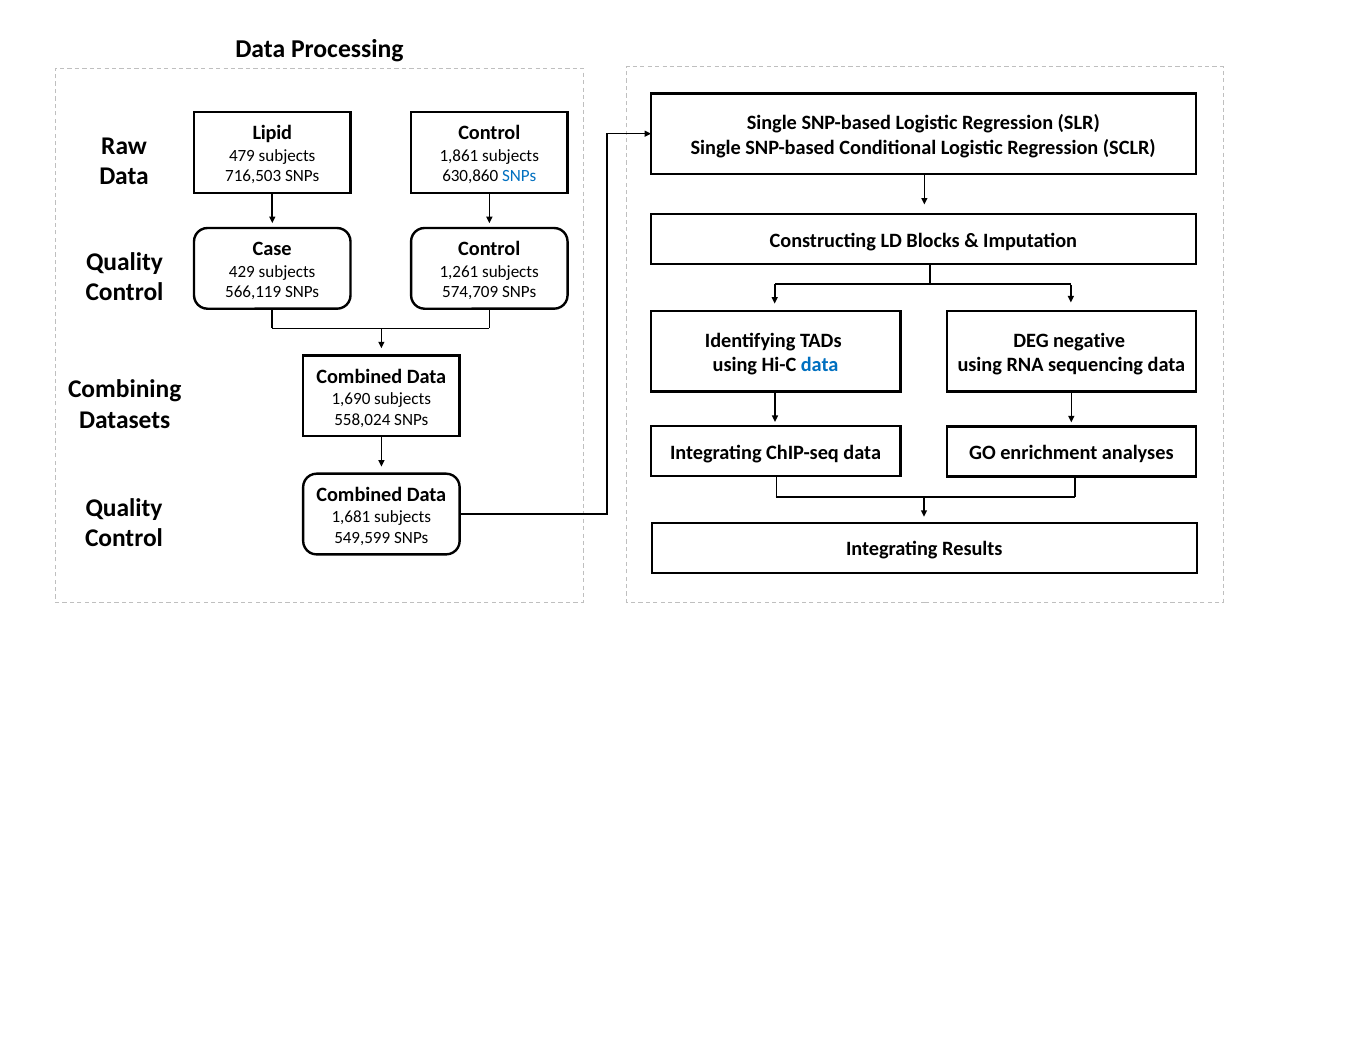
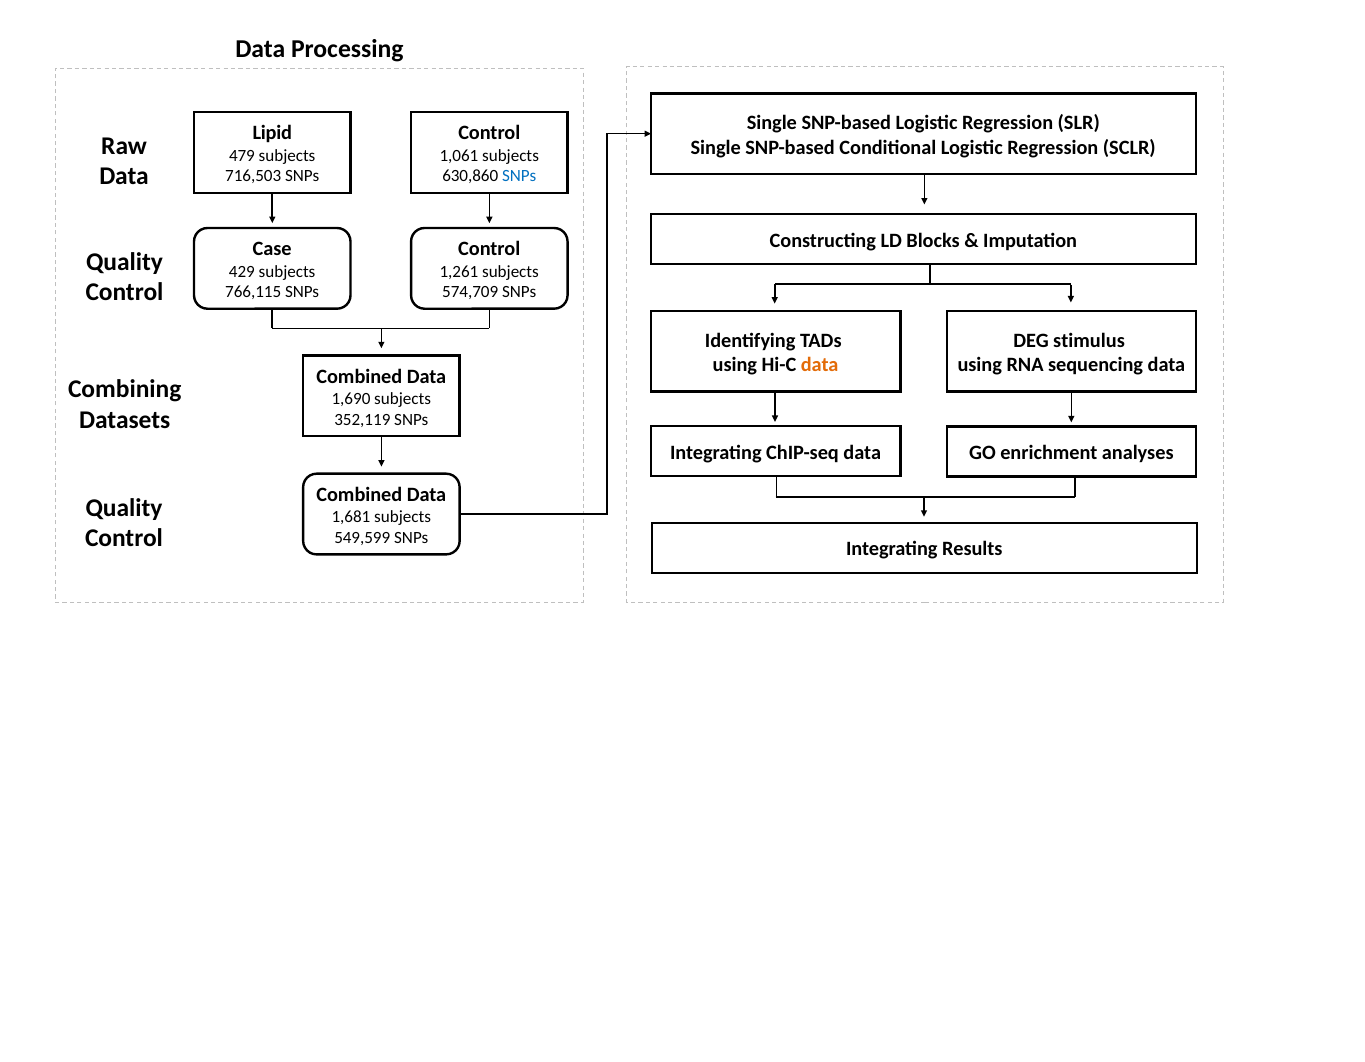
1,861: 1,861 -> 1,061 (459, 155)
566,119: 566,119 -> 766,115 (253, 292)
negative: negative -> stimulus (1089, 340)
data colour: blue -> orange (820, 365)
558,024: 558,024 -> 352,119 (362, 419)
